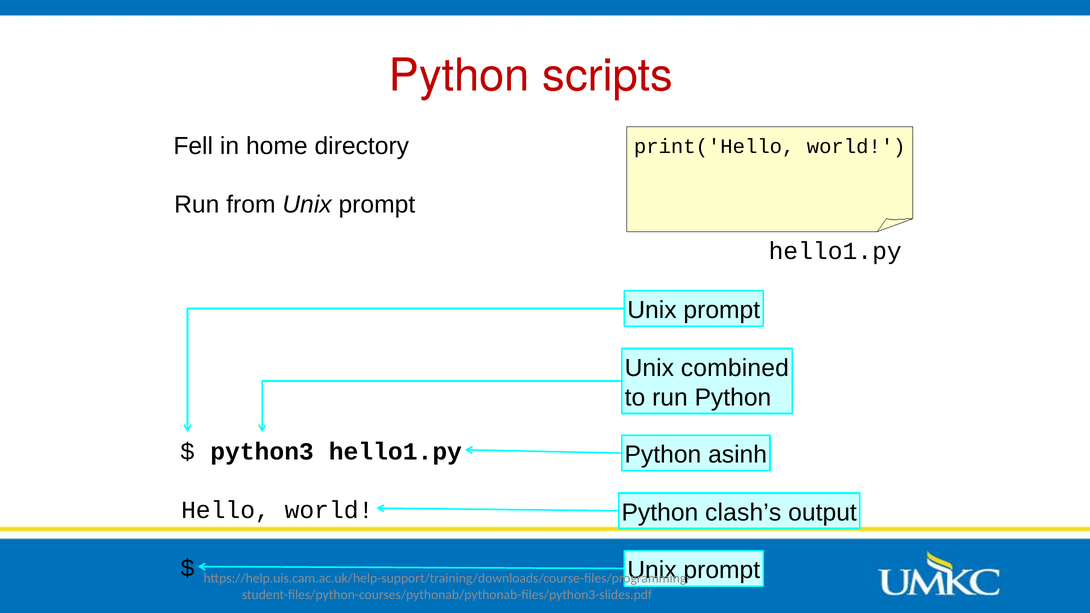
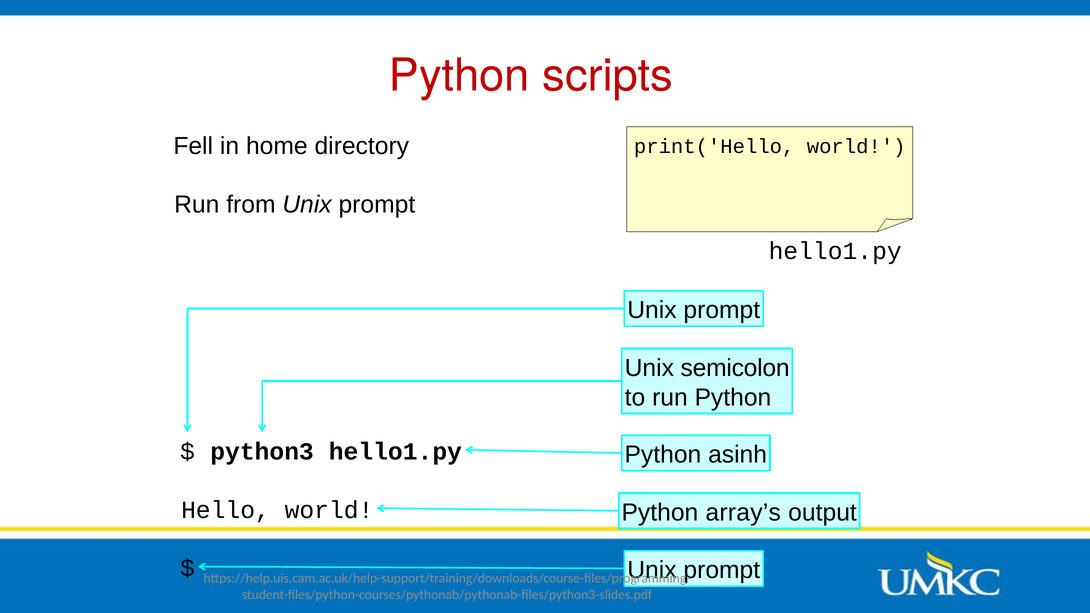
combined: combined -> semicolon (735, 368)
clash’s: clash’s -> array’s (743, 513)
